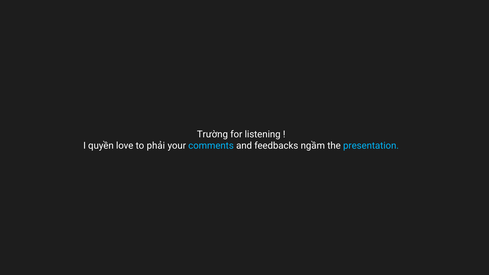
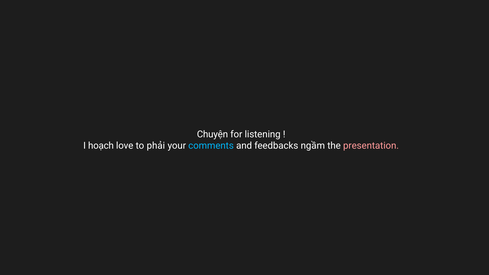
Trường: Trường -> Chuyện (212, 134)
quyền: quyền -> hoạch (101, 146)
presentation colour: light blue -> pink (371, 146)
